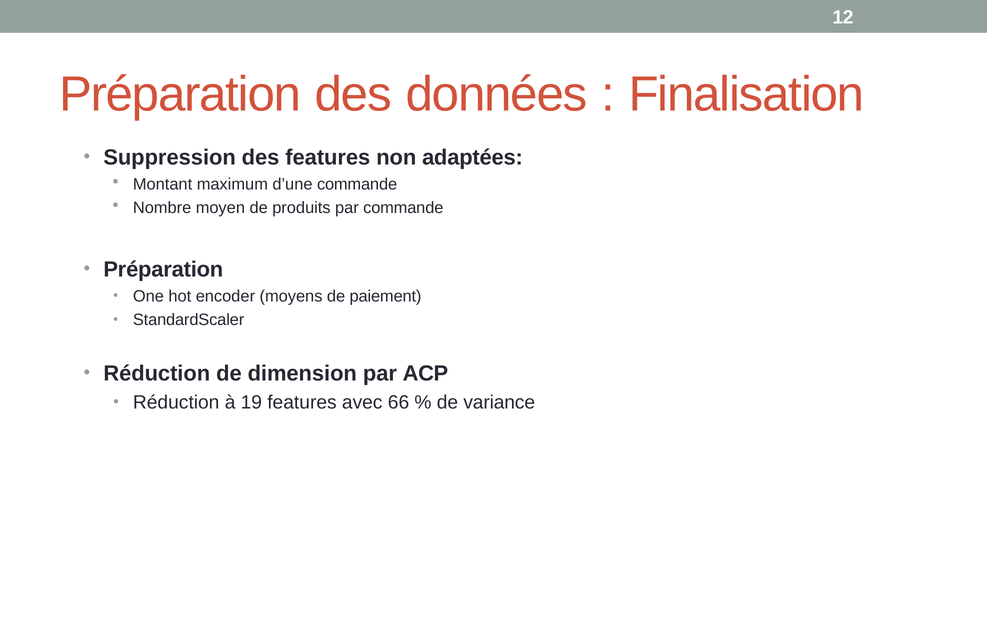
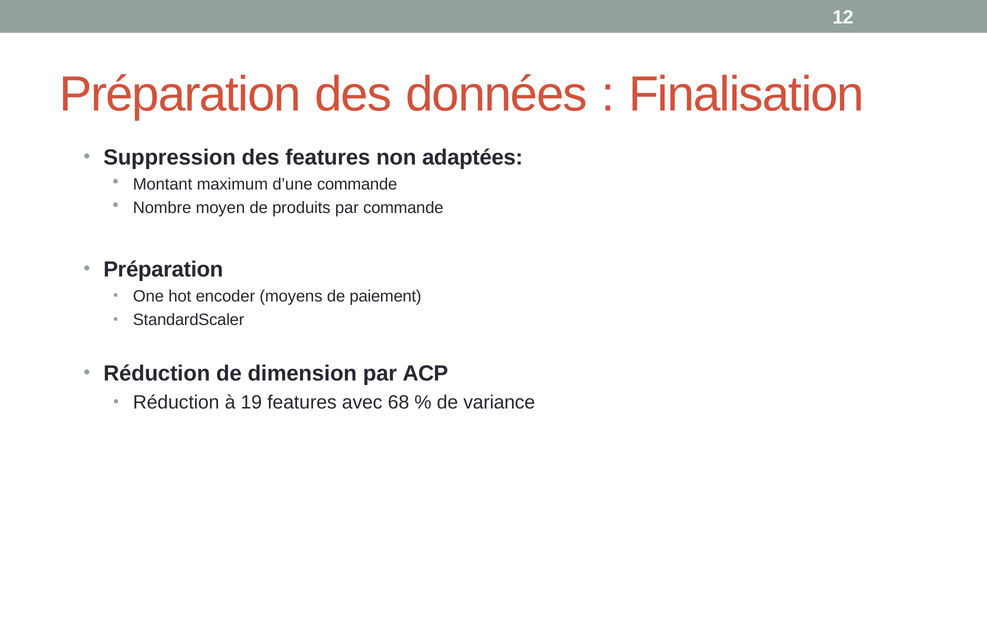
66: 66 -> 68 (399, 403)
